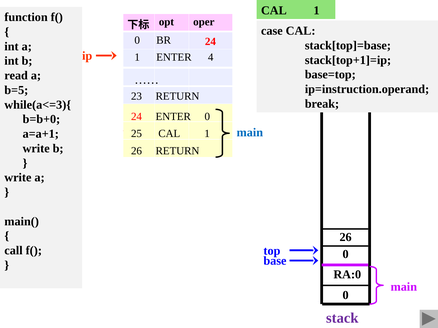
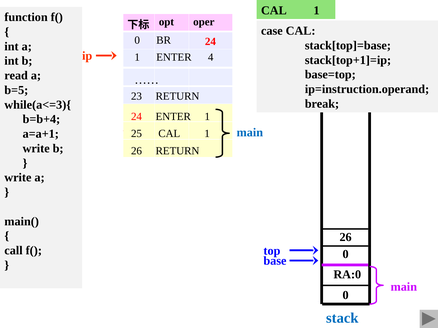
ENTER 0: 0 -> 1 (207, 117)
b=b+0: b=b+0 -> b=b+4 (41, 119)
stack colour: purple -> blue (342, 318)
